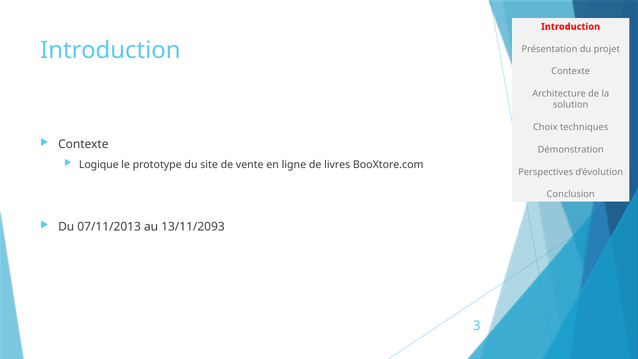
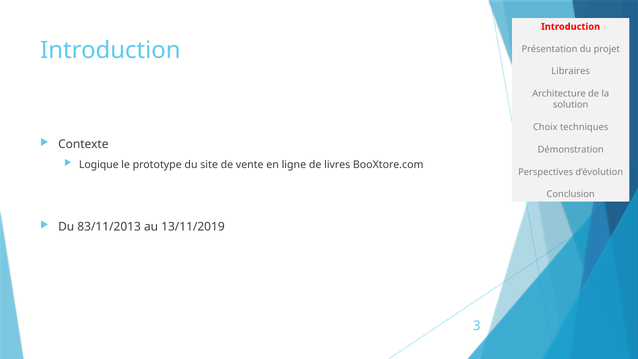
Contexte: Contexte -> Libraires (571, 71)
07/11/2013: 07/11/2013 -> 83/11/2013 (109, 227)
13/11/2093: 13/11/2093 -> 13/11/2019 (193, 227)
